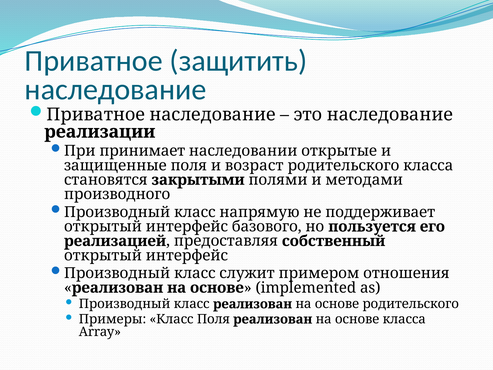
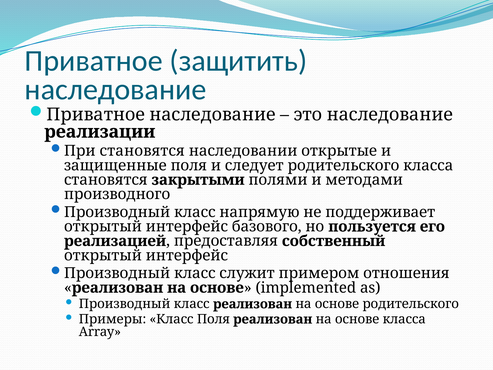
При принимает: принимает -> становятся (142, 151)
возраст: возраст -> следует (254, 165)
